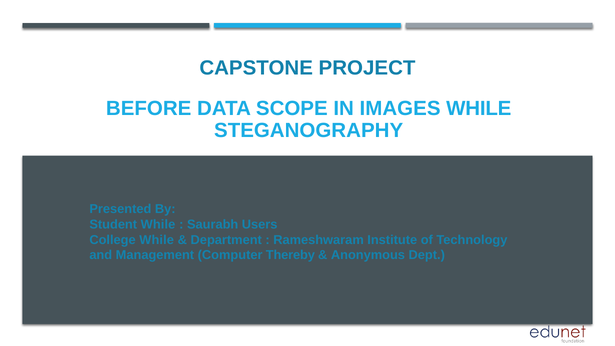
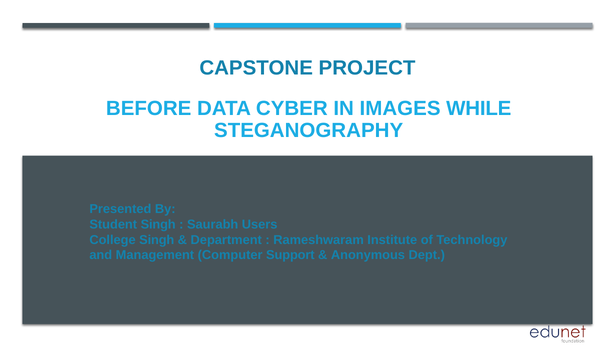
SCOPE: SCOPE -> CYBER (292, 108)
Student While: While -> Singh (158, 224)
College While: While -> Singh (157, 240)
Thereby: Thereby -> Support (290, 255)
